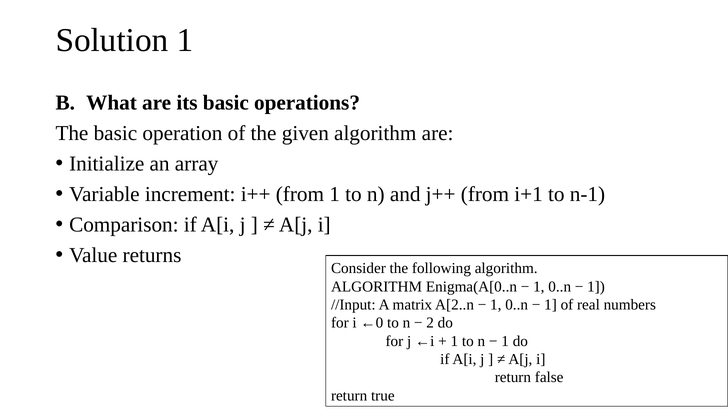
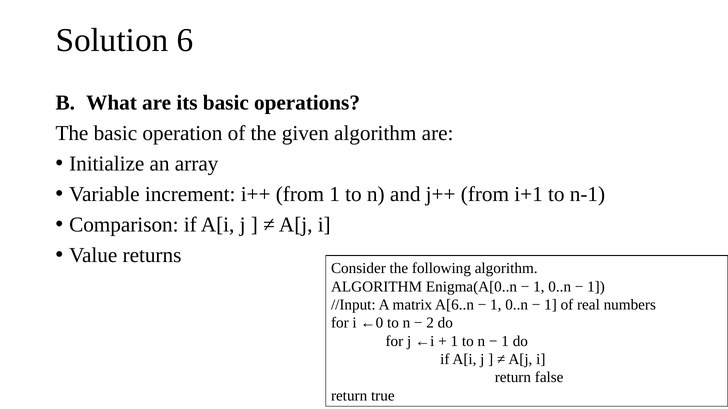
Solution 1: 1 -> 6 (185, 40)
A[2..n: A[2..n -> A[6..n (455, 305)
